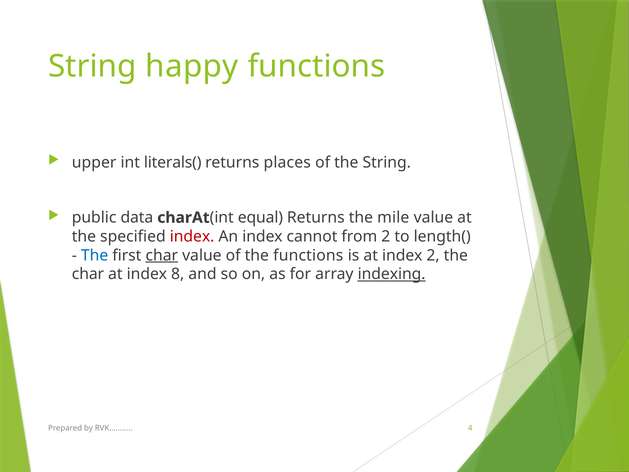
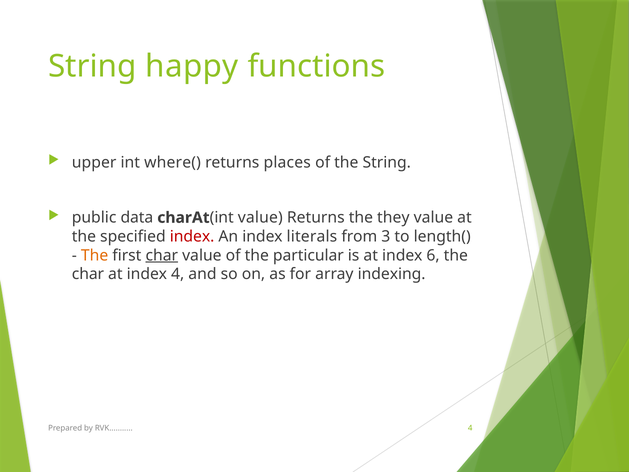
literals(: literals( -> where( (173, 162)
int equal: equal -> value (260, 218)
mile: mile -> they (393, 218)
cannot: cannot -> literals (312, 236)
from 2: 2 -> 3 (386, 236)
The colour: blue -> orange (95, 255)
the functions: functions -> particular (308, 255)
index 2: 2 -> 6 (433, 255)
index 8: 8 -> 4 (178, 274)
indexing underline: present -> none (392, 274)
